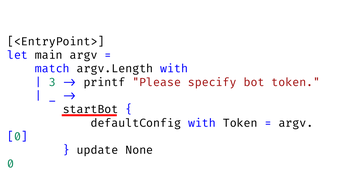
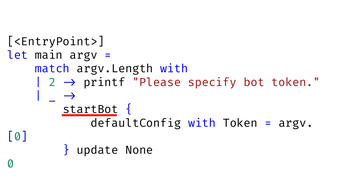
3: 3 -> 2 (52, 82)
